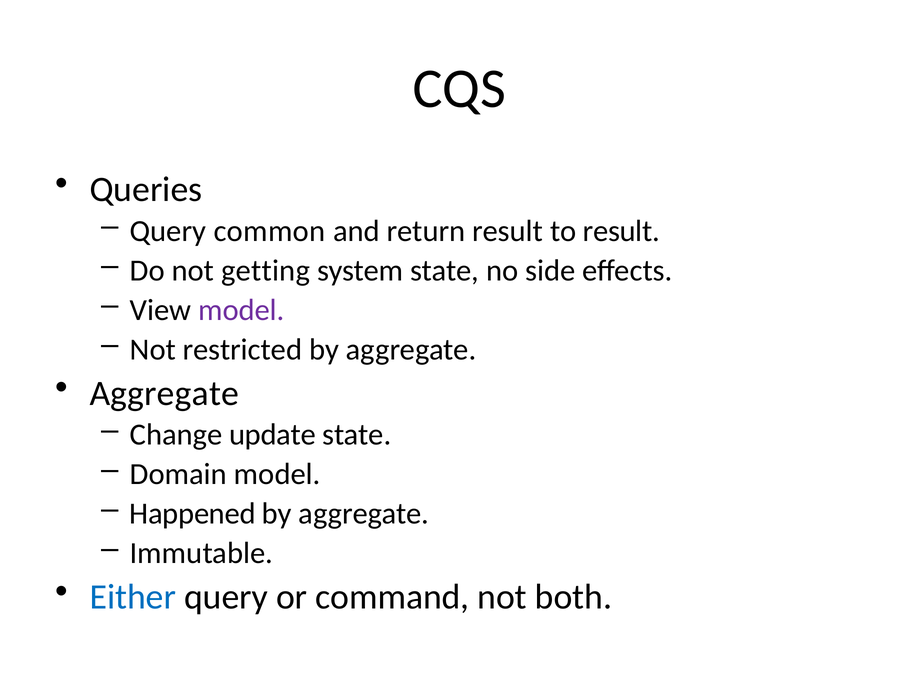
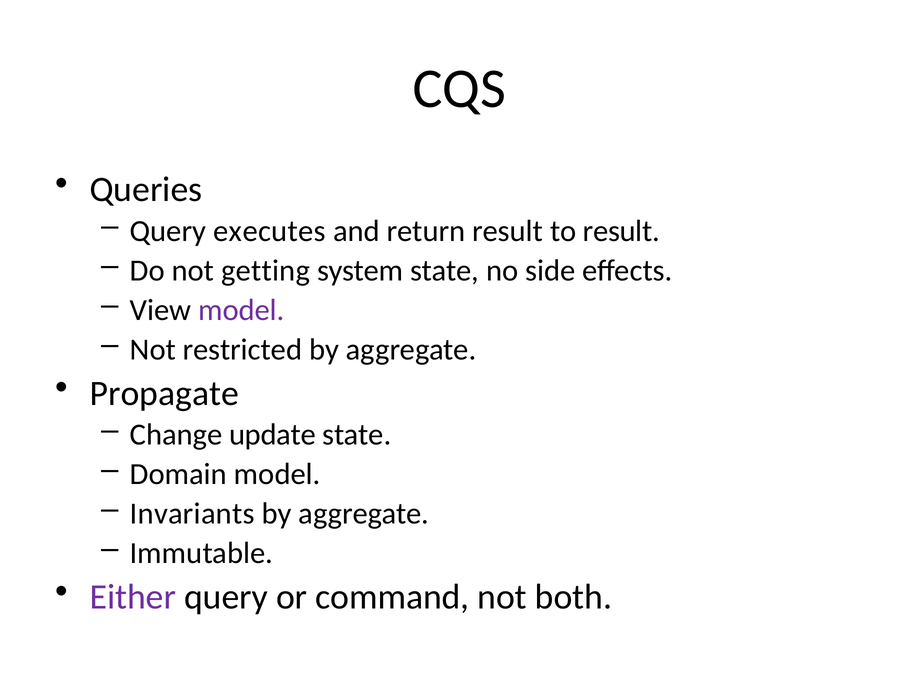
common: common -> executes (270, 231)
Aggregate: Aggregate -> Propagate (164, 393)
Happened: Happened -> Invariants (192, 514)
Either colour: blue -> purple (133, 597)
